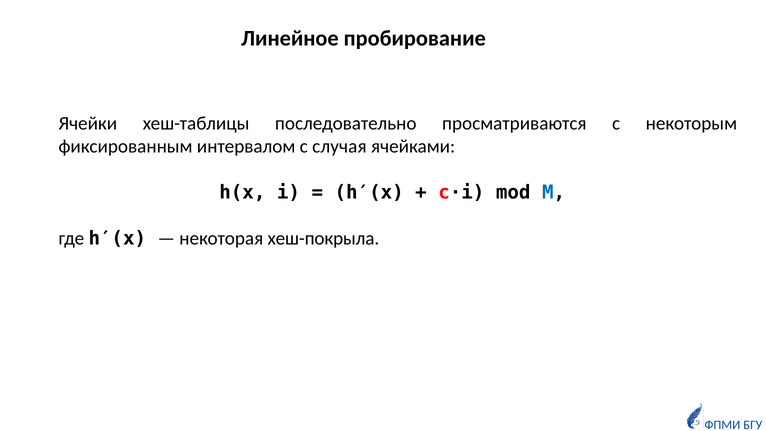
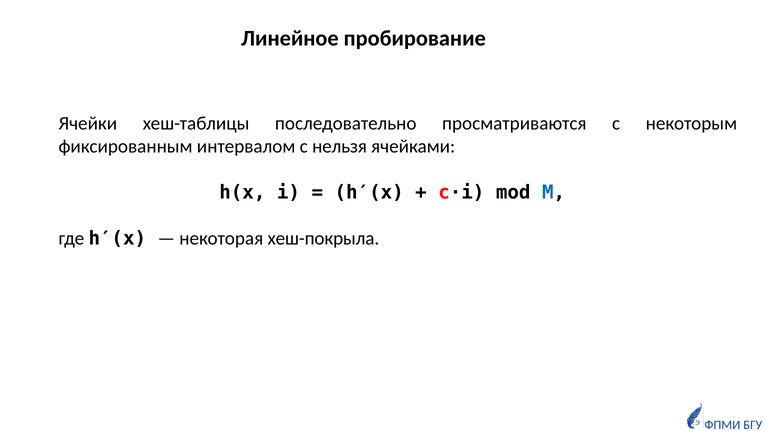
случая: случая -> нельзя (340, 147)
